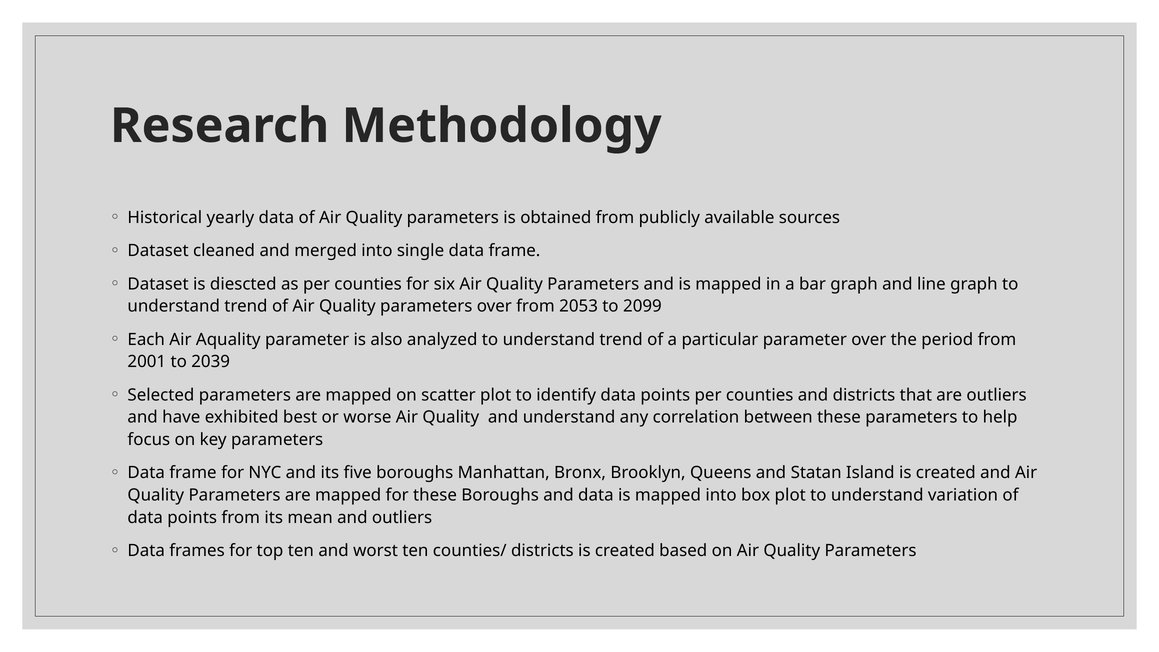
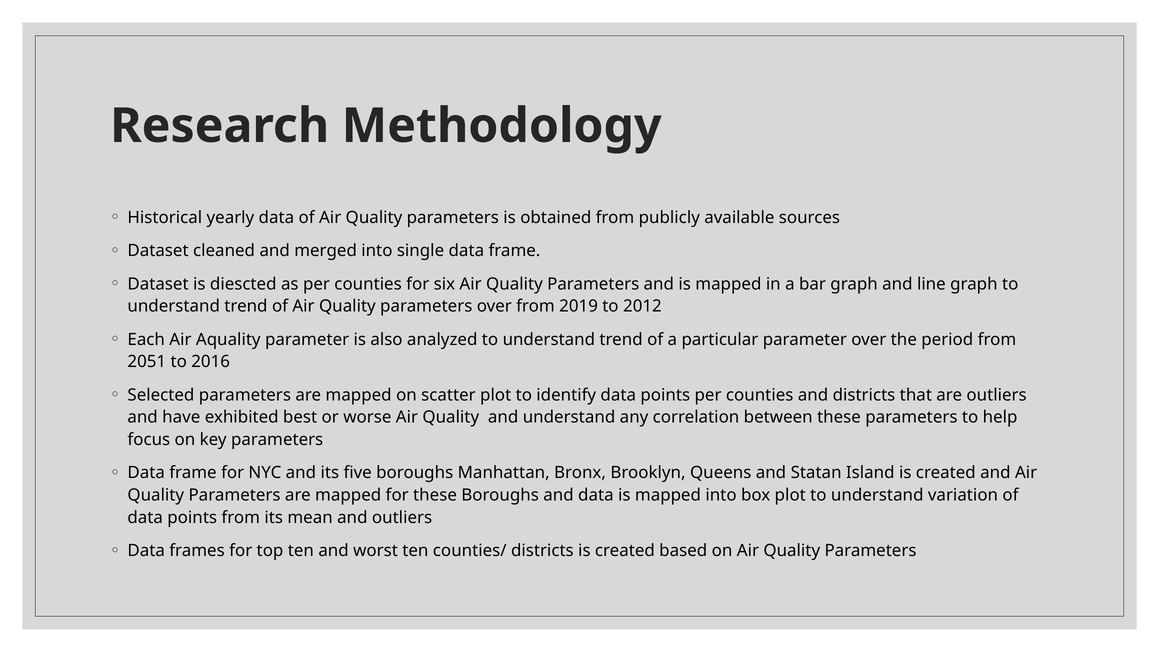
2053: 2053 -> 2019 (579, 306)
2099: 2099 -> 2012 (642, 306)
2001: 2001 -> 2051 (147, 362)
2039: 2039 -> 2016 (211, 362)
